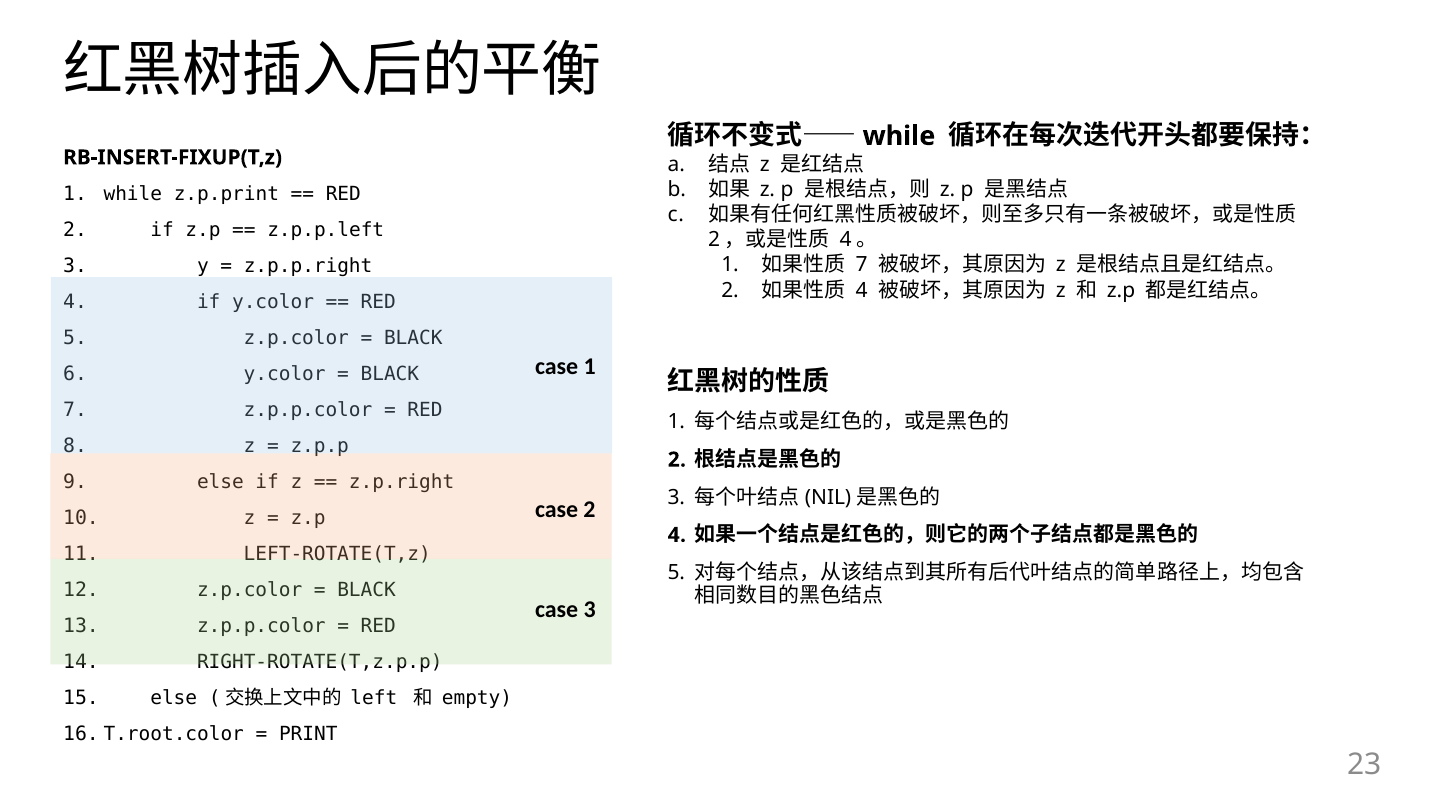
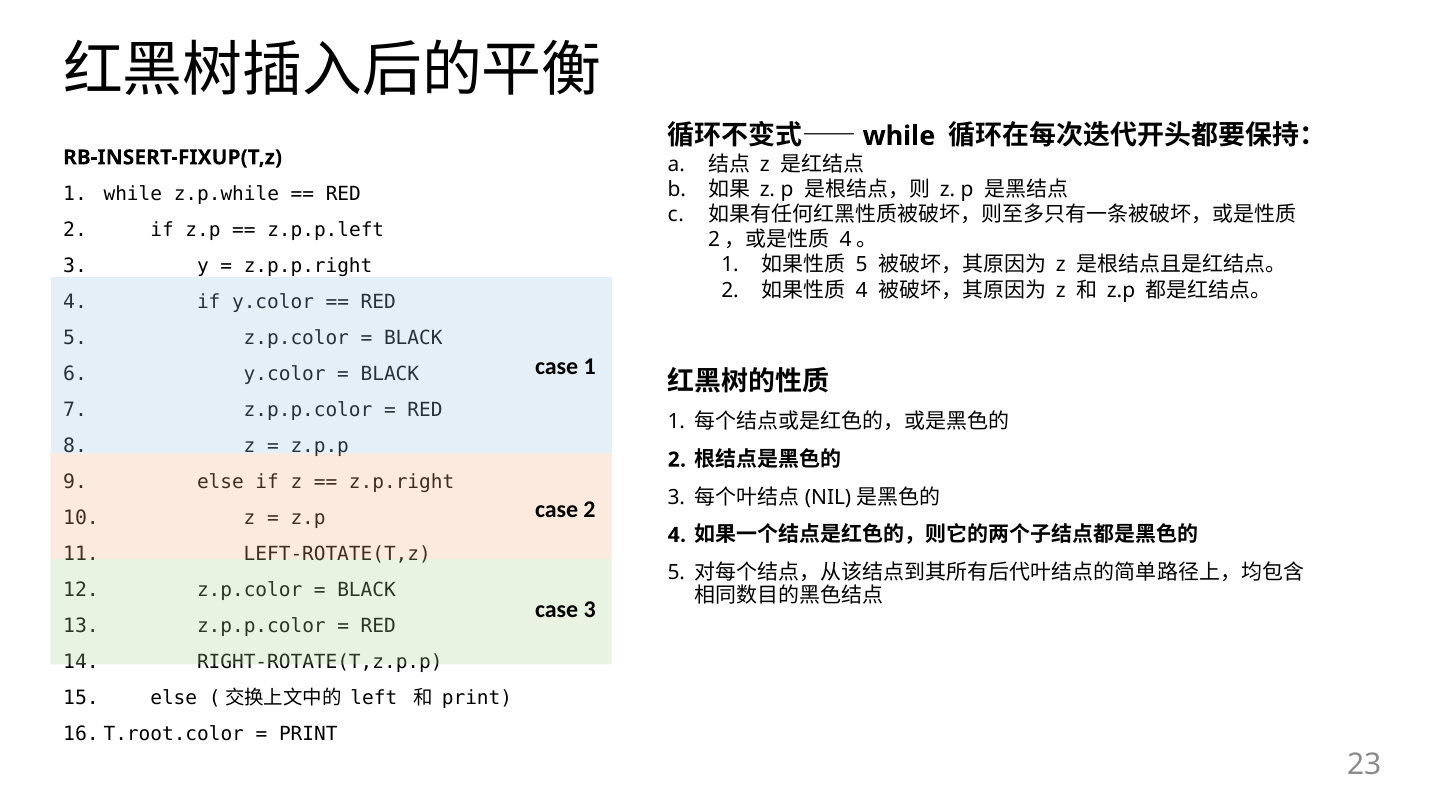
z.p.print: z.p.print -> z.p.while (226, 194)
7: 7 -> 5 (862, 265)
empty: empty -> print (477, 699)
